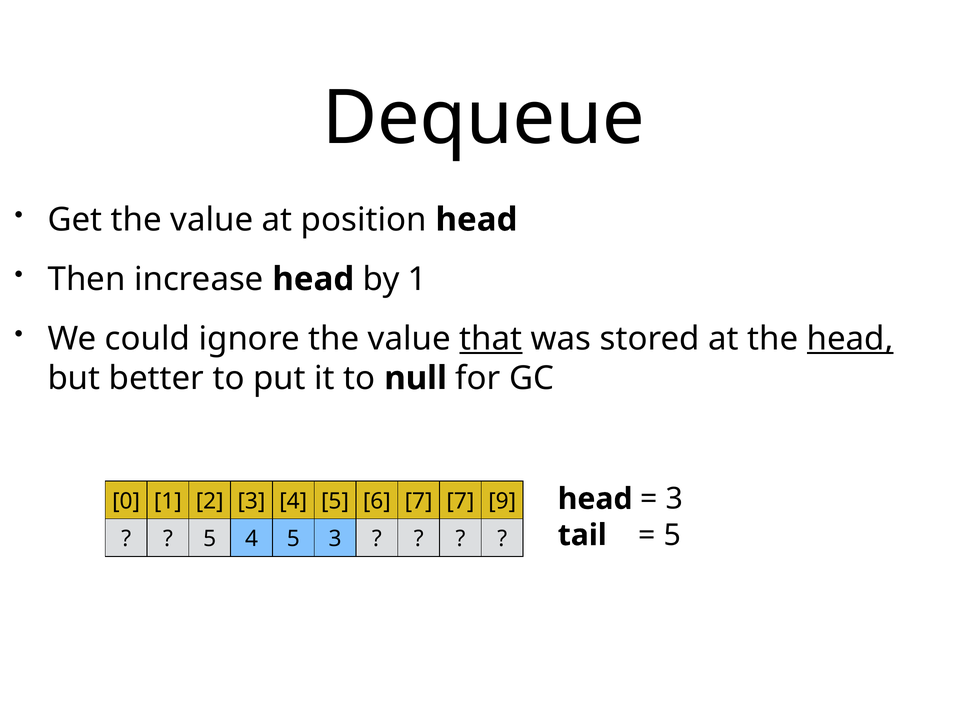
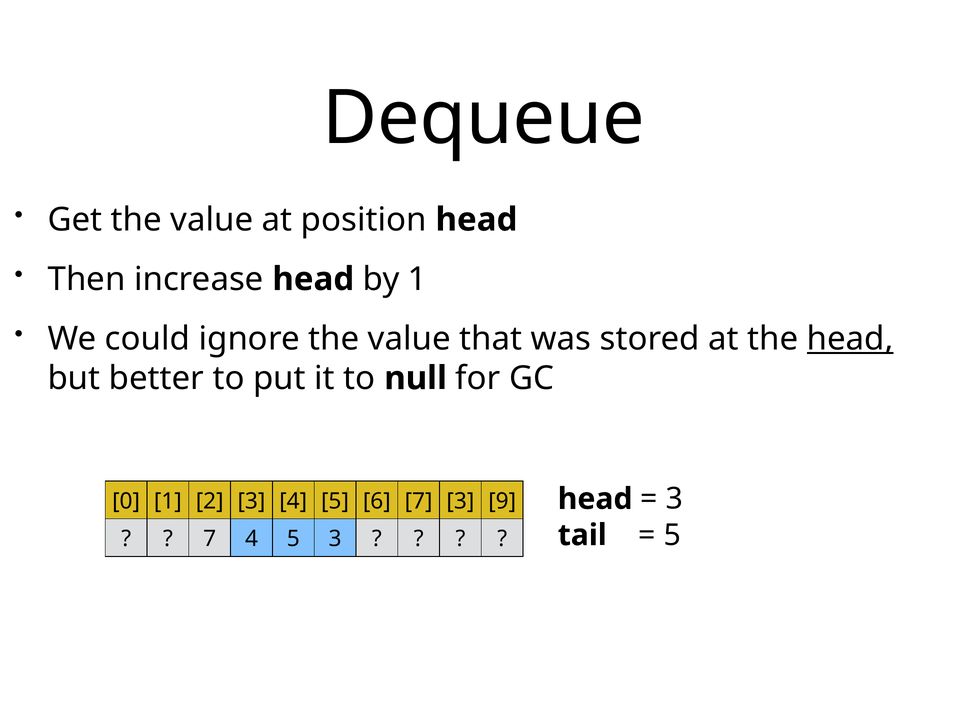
that underline: present -> none (491, 339)
7 7: 7 -> 3 (460, 501)
5: 5 -> 7 (210, 539)
